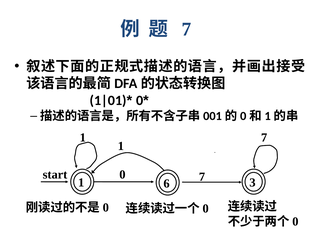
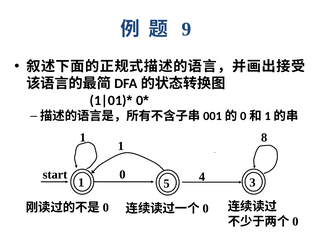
7: 7 -> 9 (186, 29)
1 7: 7 -> 8 (264, 137)
0 7: 7 -> 4 (202, 177)
6: 6 -> 5 (167, 183)
